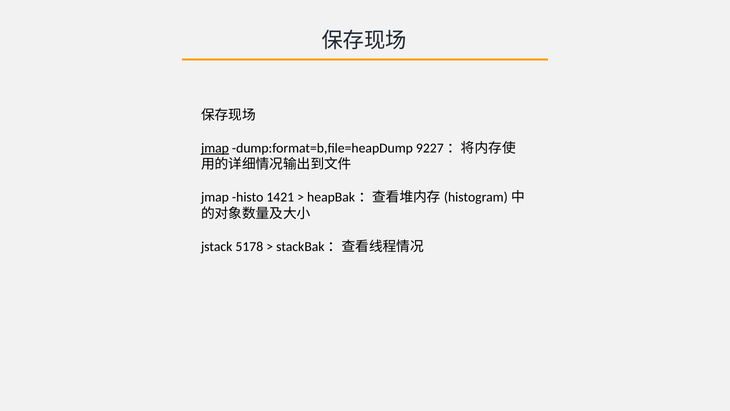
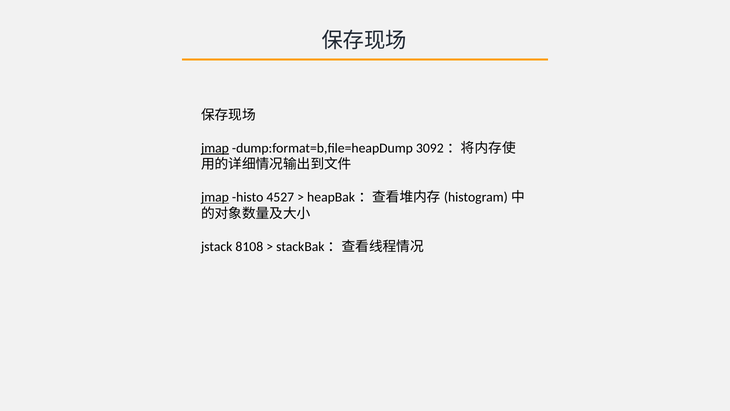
9227: 9227 -> 3092 (430, 148)
jmap underline: none -> present (215, 197)
1421: 1421 -> 4527 (280, 197)
5178: 5178 -> 8108 (249, 247)
